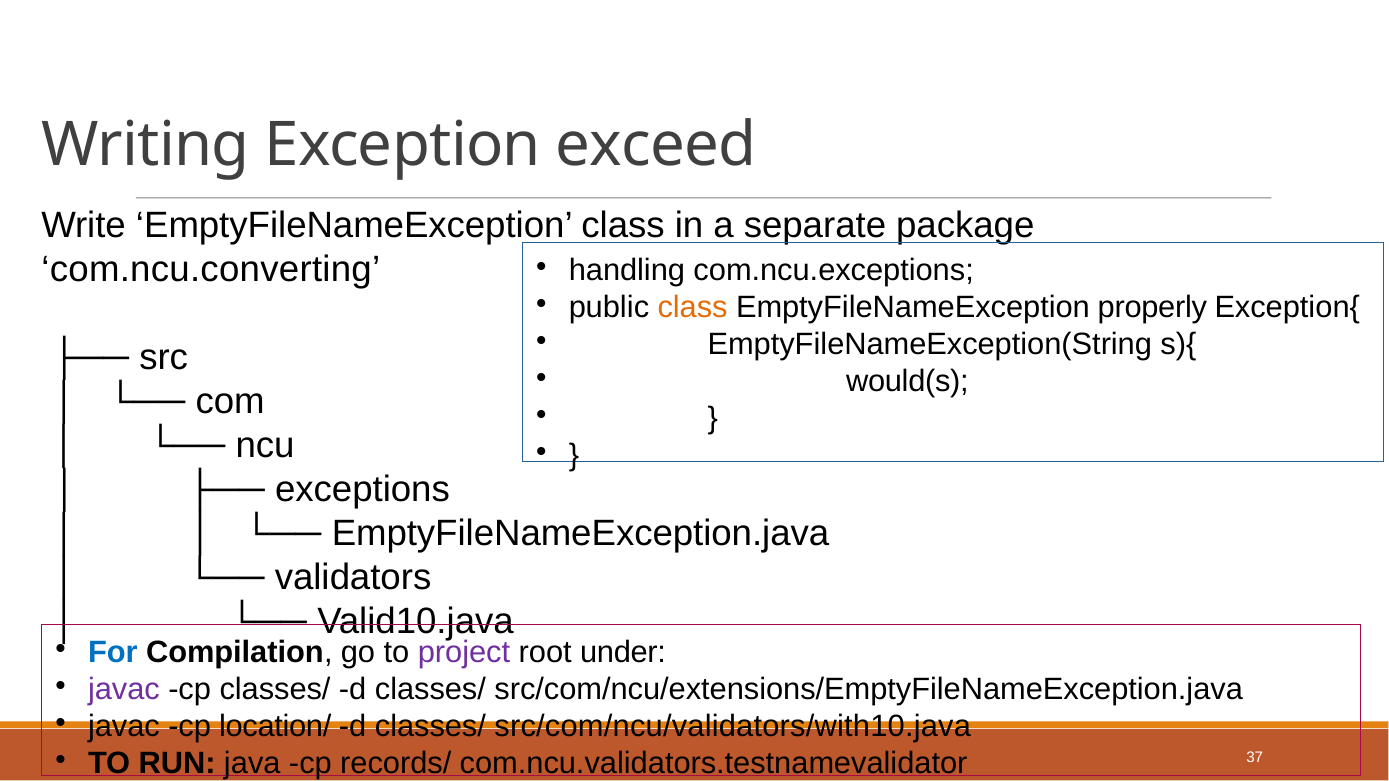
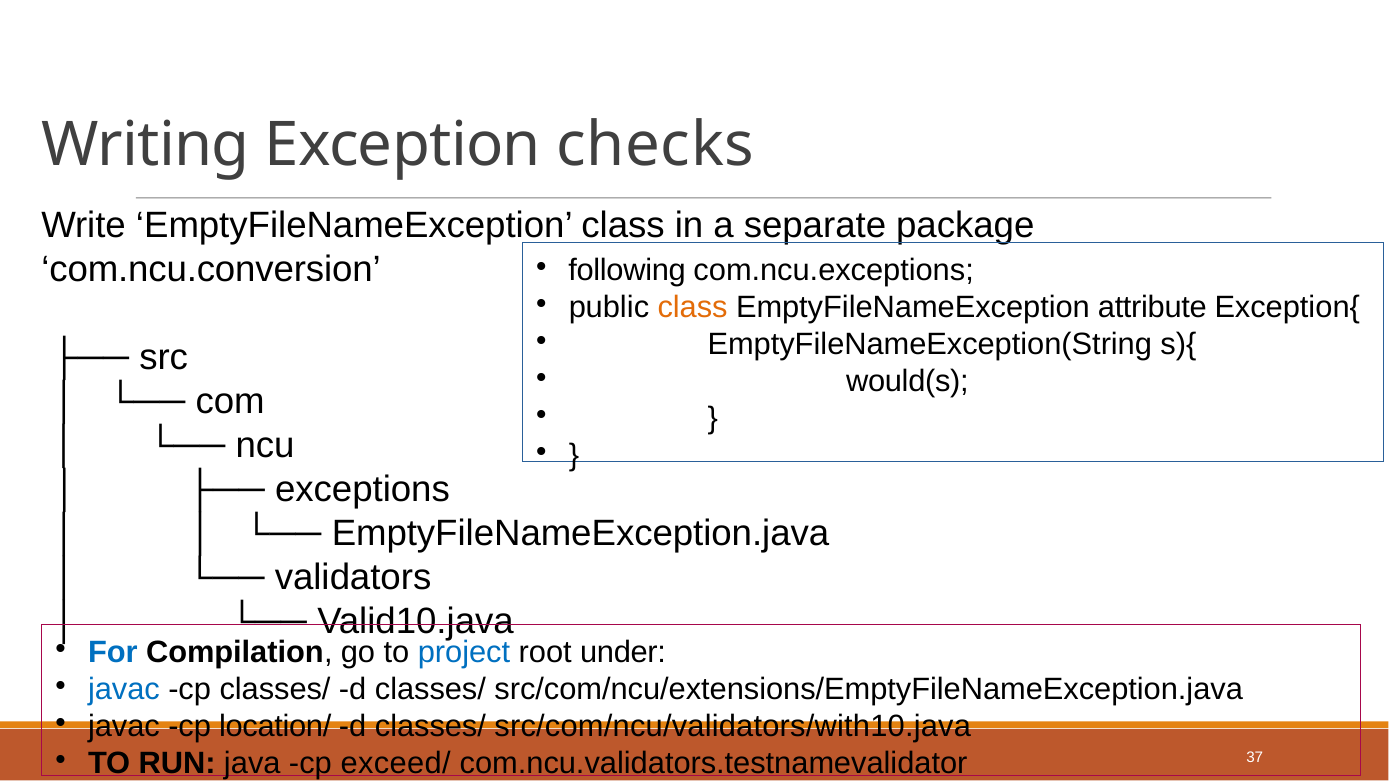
exceed: exceed -> checks (655, 145)
com.ncu.converting: com.ncu.converting -> com.ncu.conversion (211, 270)
handling: handling -> following (627, 270)
properly: properly -> attribute (1152, 307)
project colour: purple -> blue (464, 652)
javac colour: purple -> blue (124, 690)
records/: records/ -> exceed/ (396, 764)
